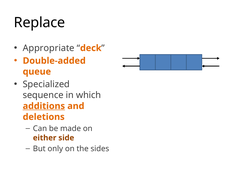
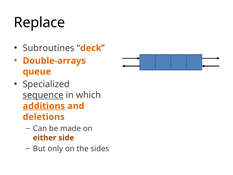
Appropriate: Appropriate -> Subroutines (49, 48)
Double-added: Double-added -> Double-arrays (54, 61)
sequence underline: none -> present (43, 95)
